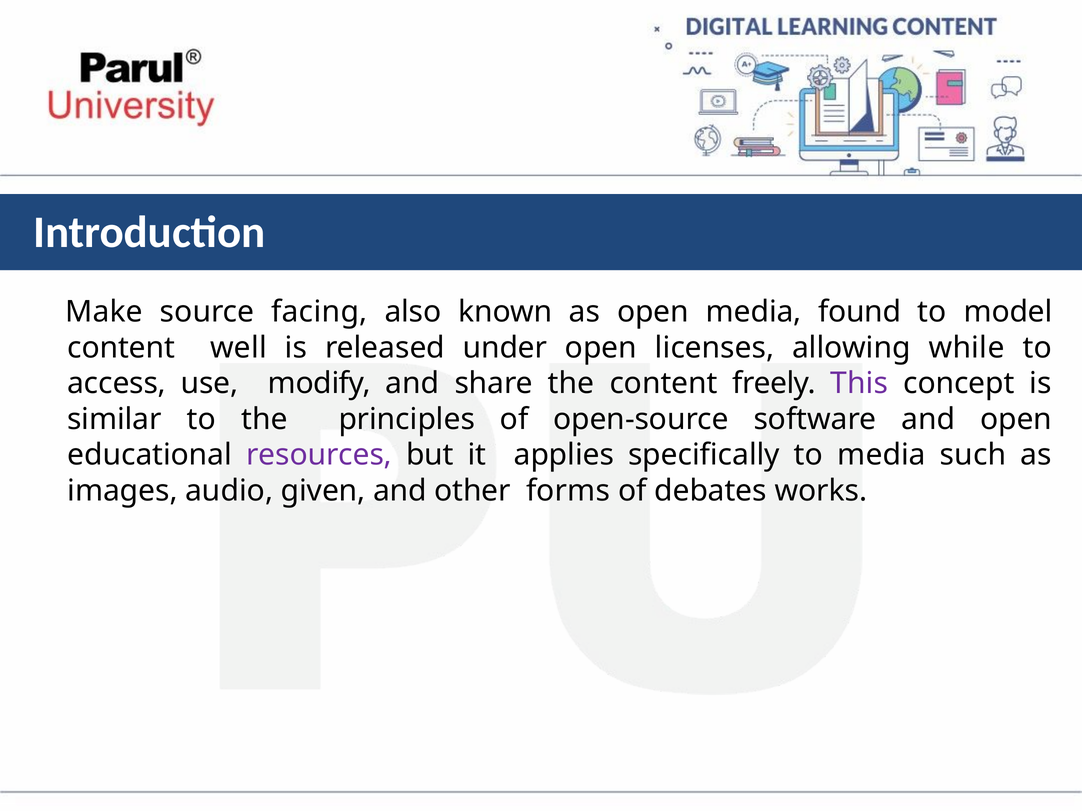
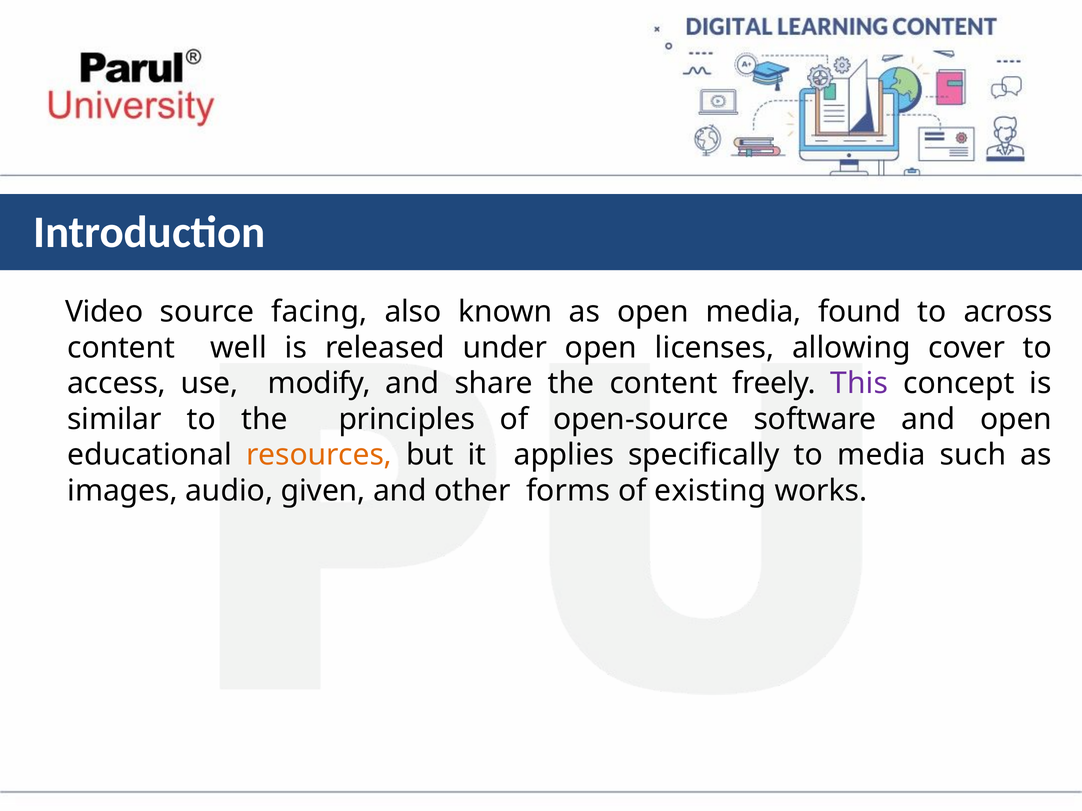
Make: Make -> Video (104, 312)
model: model -> across (1008, 312)
while: while -> cover (967, 348)
resources colour: purple -> orange (319, 455)
debates: debates -> existing (710, 491)
